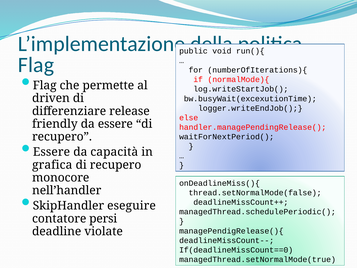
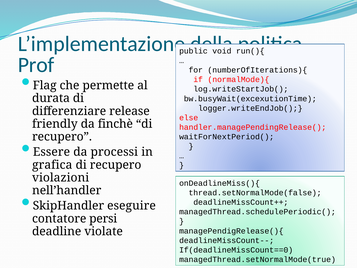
Flag: Flag -> Prof (36, 65)
driven: driven -> durata (51, 98)
da essere: essere -> finchè (115, 124)
capacità: capacità -> processi (114, 152)
monocore: monocore -> violazioni (61, 178)
